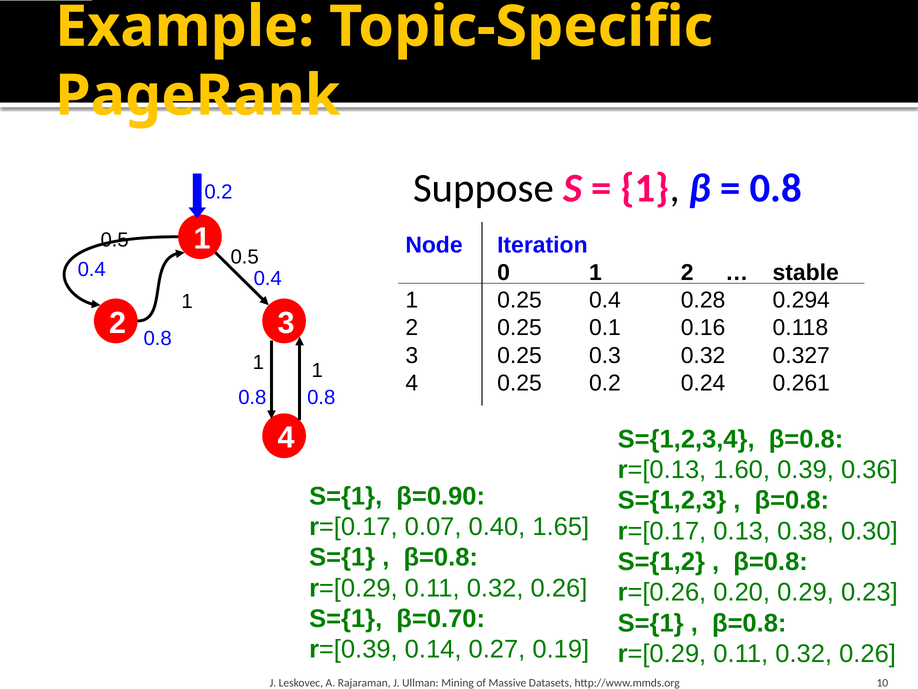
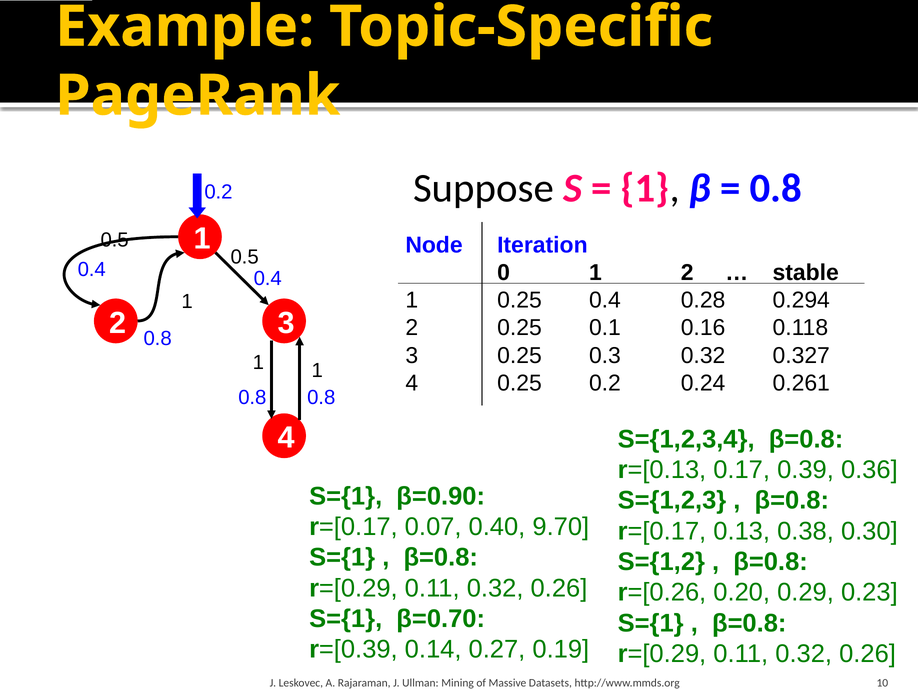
1.60: 1.60 -> 0.17 (742, 470)
1.65: 1.65 -> 9.70 (561, 527)
